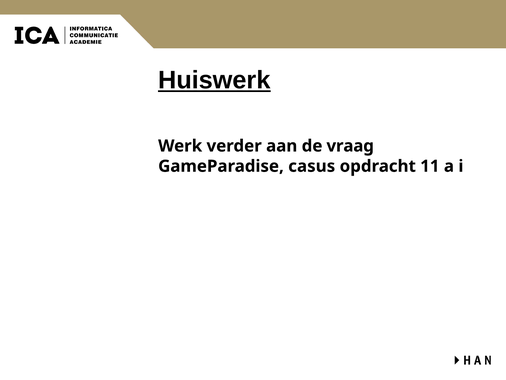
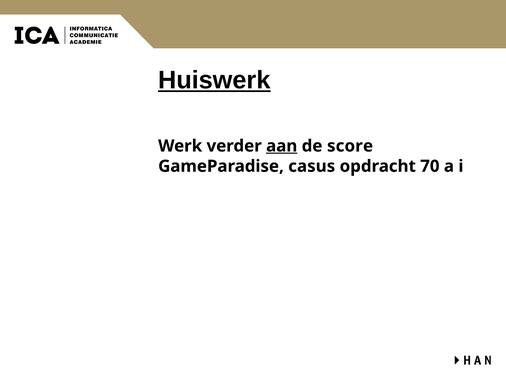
aan underline: none -> present (282, 146)
vraag: vraag -> score (350, 146)
11: 11 -> 70 (430, 166)
